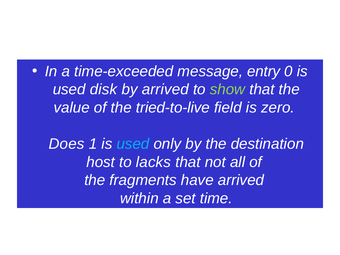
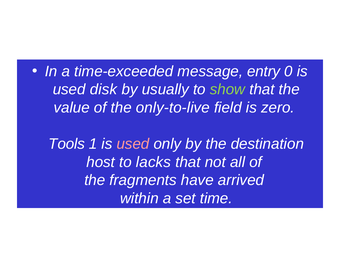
by arrived: arrived -> usually (165, 89)
tried-to-live: tried-to-live -> only-to-live (173, 108)
Does: Does -> Tools (67, 144)
used colour: light blue -> pink (133, 144)
